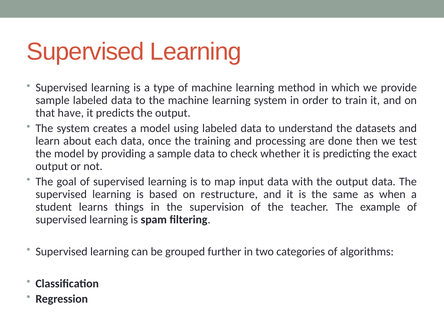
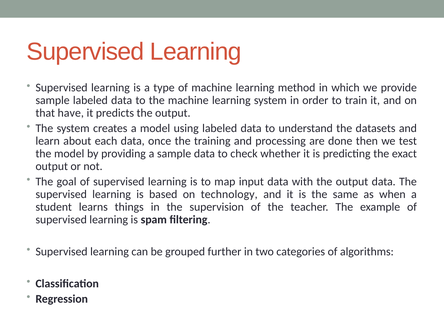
restructure: restructure -> technology (229, 194)
